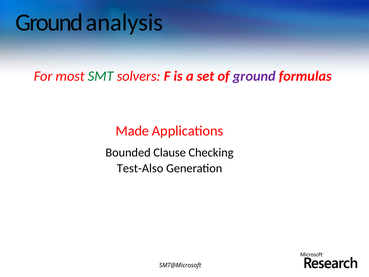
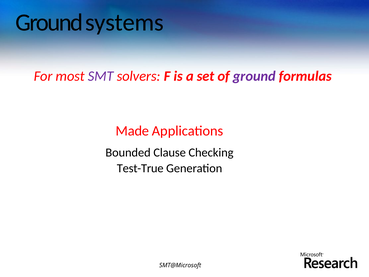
analysis: analysis -> systems (124, 22)
SMT colour: green -> purple (101, 76)
Test-Also: Test-Also -> Test-True (140, 168)
